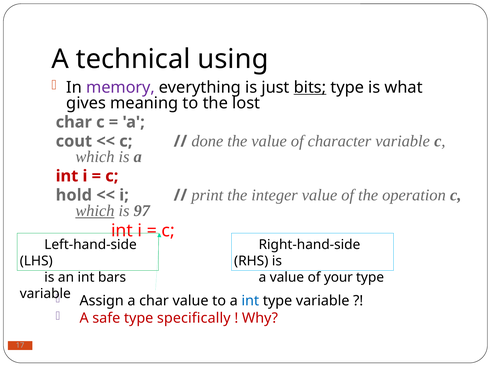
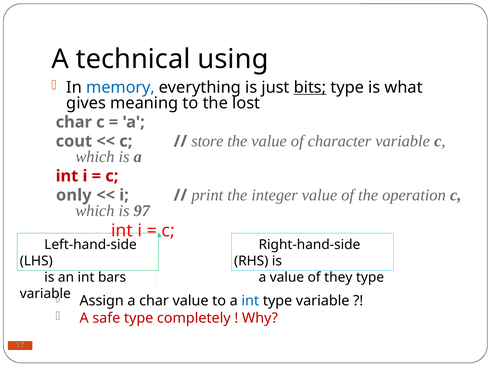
memory colour: purple -> blue (120, 87)
done: done -> store (207, 141)
hold: hold -> only (74, 195)
which underline: present -> none (95, 211)
your: your -> they (338, 278)
specifically: specifically -> completely (194, 318)
